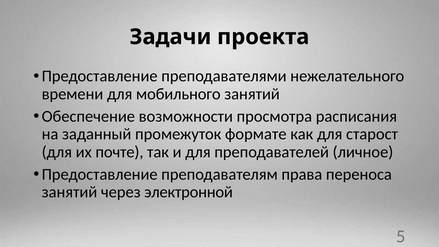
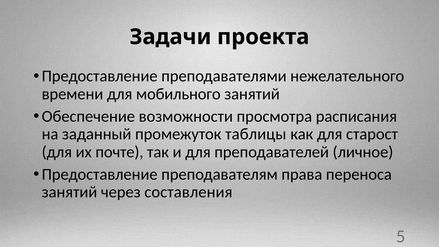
формате: формате -> таблицы (256, 134)
электронной: электронной -> составления (188, 192)
